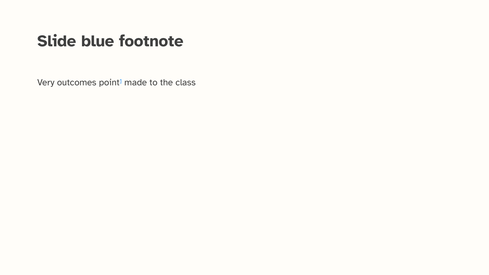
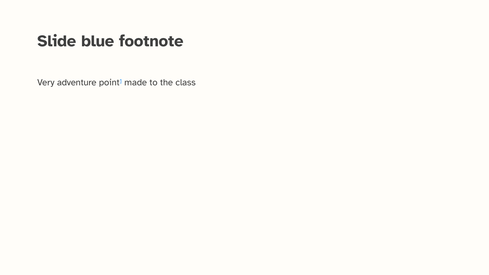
outcomes: outcomes -> adventure (77, 82)
